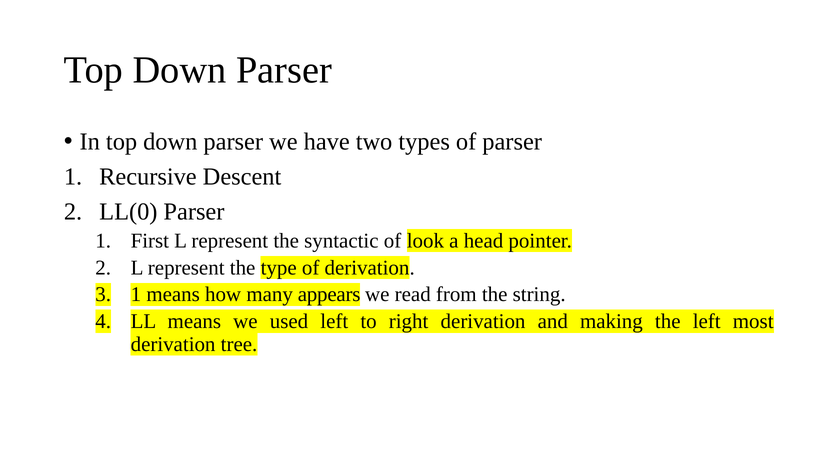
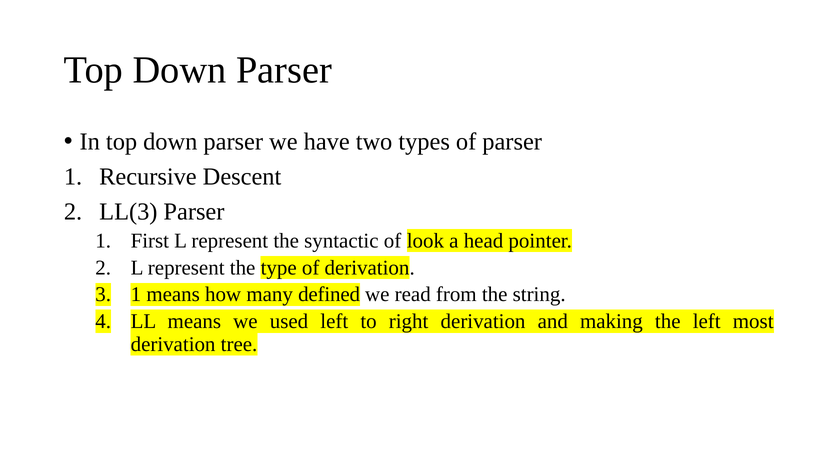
LL(0: LL(0 -> LL(3 (128, 212)
appears: appears -> defined (329, 295)
